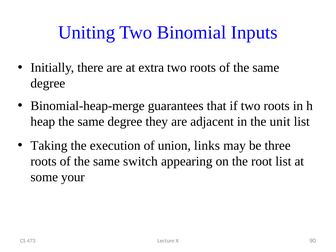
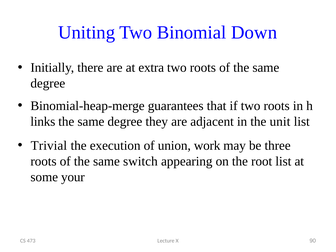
Inputs: Inputs -> Down (254, 32)
heap: heap -> links (43, 122)
Taking: Taking -> Trivial (49, 146)
links: links -> work (207, 146)
